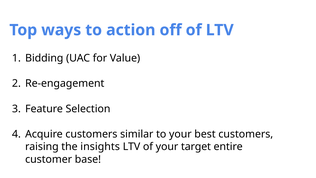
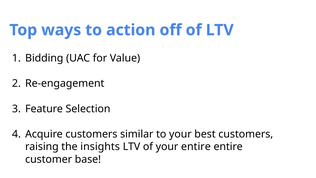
your target: target -> entire (196, 147)
